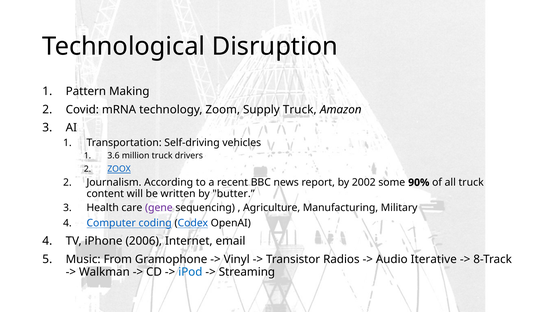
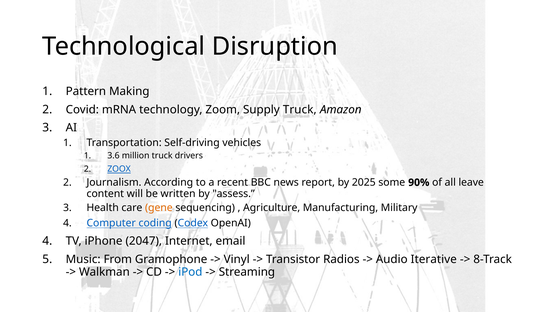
2002: 2002 -> 2025 (364, 183)
all truck: truck -> leave (471, 183)
butter: butter -> assess (234, 194)
gene colour: purple -> orange (159, 208)
2006: 2006 -> 2047 (144, 241)
